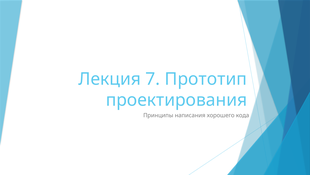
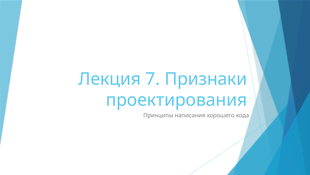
Прототип: Прототип -> Признаки (206, 79)
